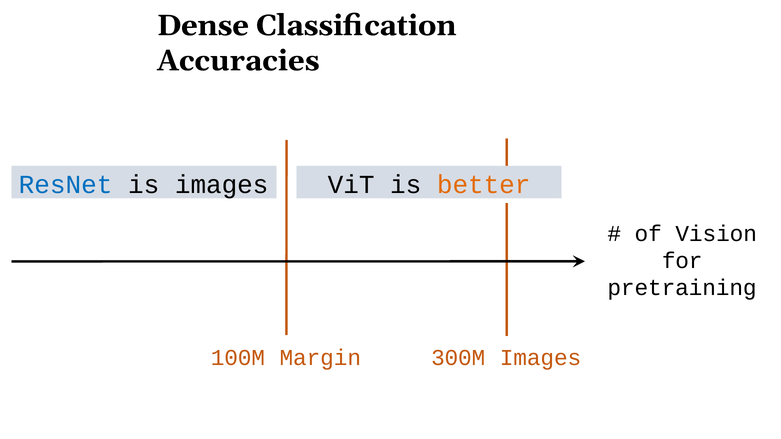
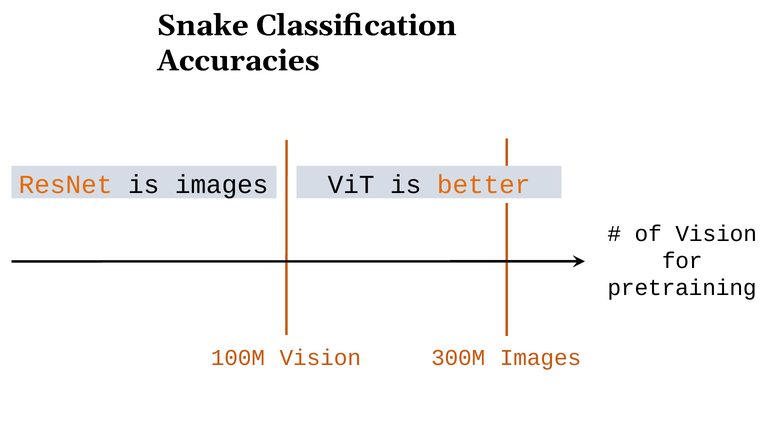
Dense: Dense -> Snake (203, 26)
ResNet colour: blue -> orange (66, 185)
100M Margin: Margin -> Vision (320, 358)
